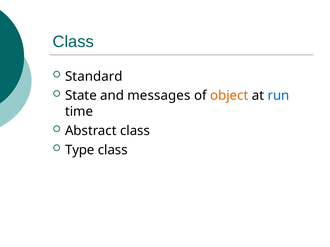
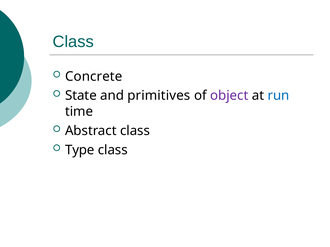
Standard: Standard -> Concrete (94, 77)
messages: messages -> primitives (159, 96)
object colour: orange -> purple (229, 96)
